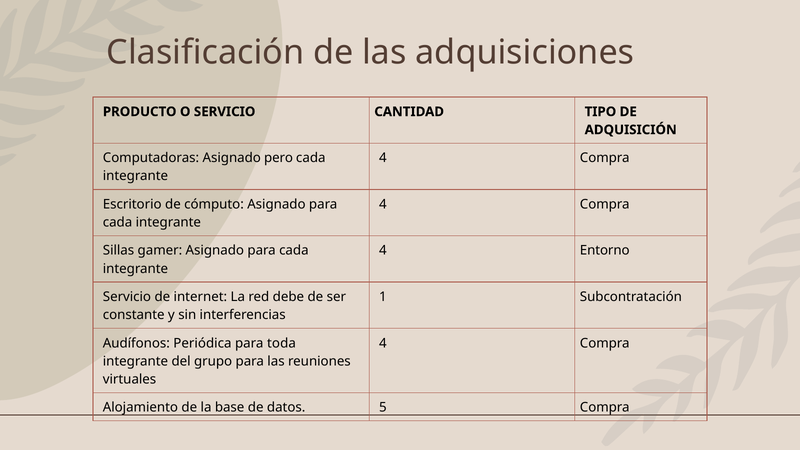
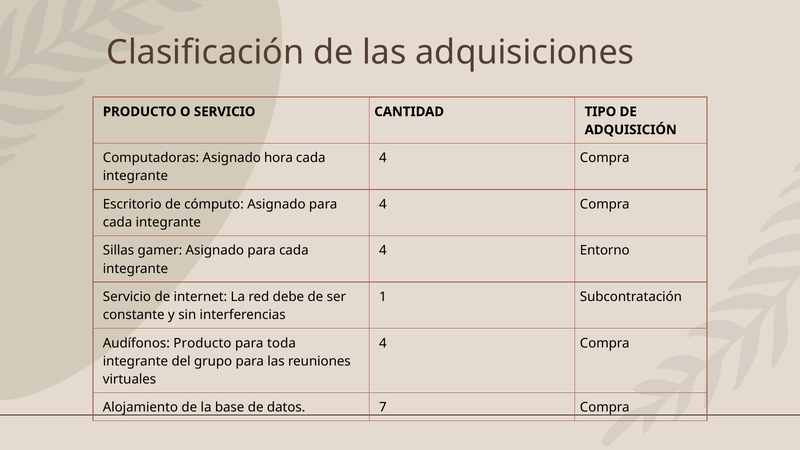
pero: pero -> hora (279, 158)
Audífonos Periódica: Periódica -> Producto (202, 343)
5: 5 -> 7 (383, 407)
